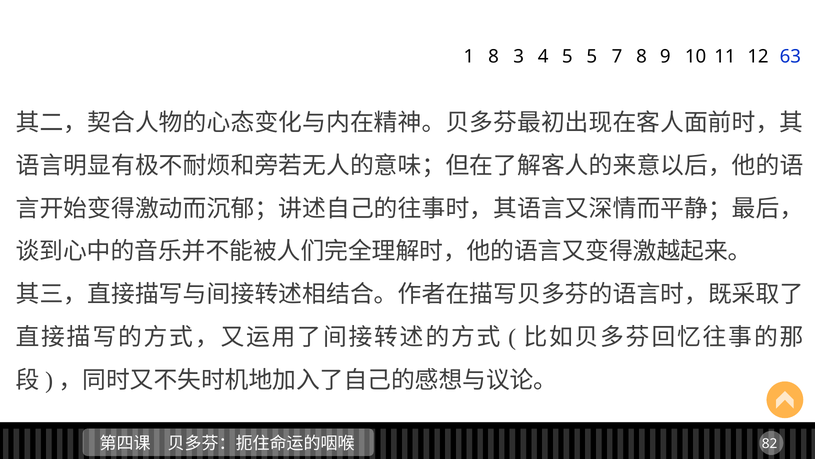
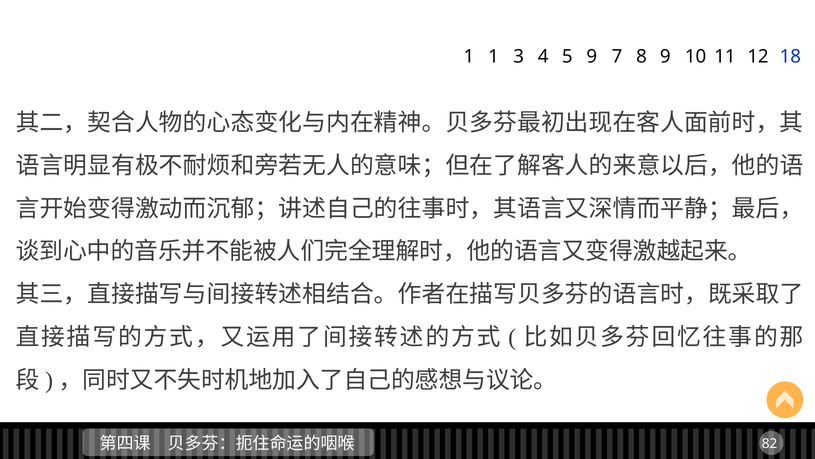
1 8: 8 -> 1 (493, 56)
5 5: 5 -> 9 (592, 56)
63: 63 -> 18 (790, 56)
